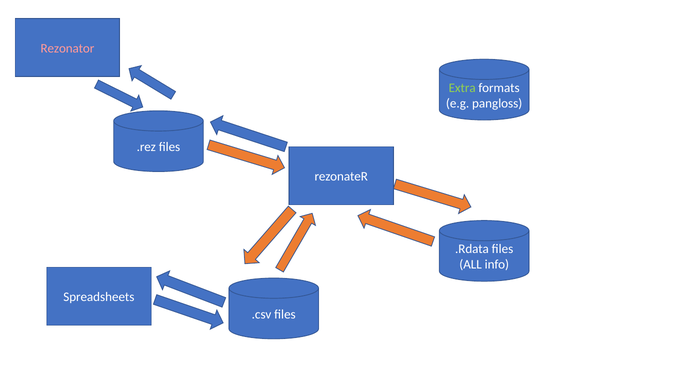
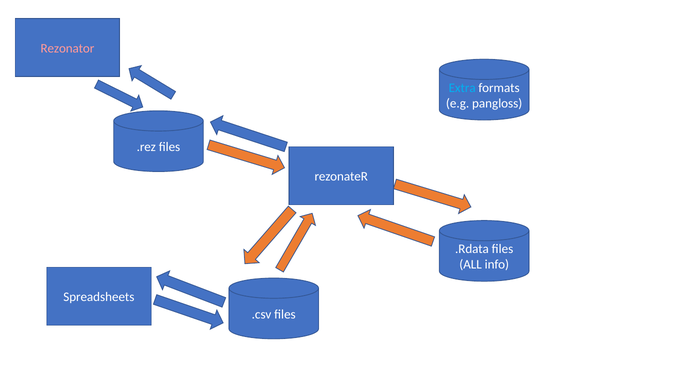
Extra colour: light green -> light blue (462, 88)
